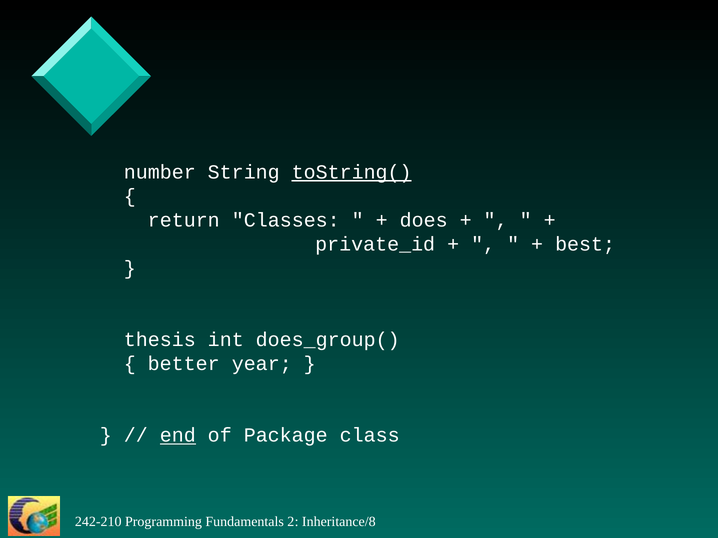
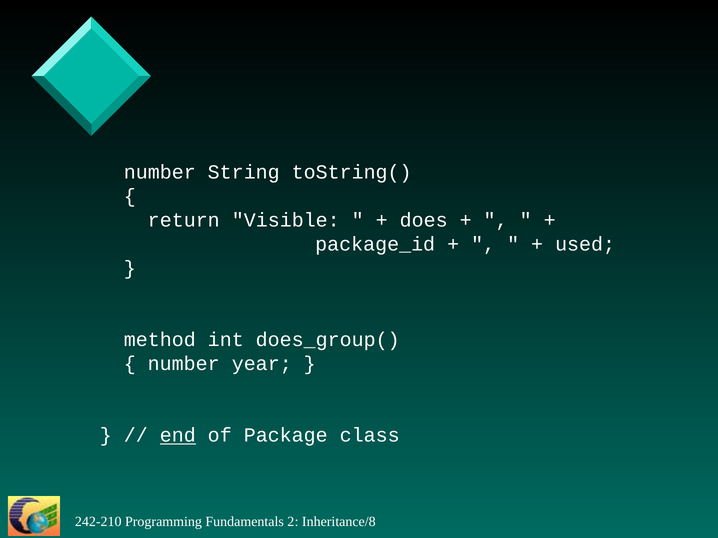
toString( underline: present -> none (352, 172)
Classes: Classes -> Visible (286, 220)
private_id: private_id -> package_id (375, 244)
best: best -> used (585, 244)
thesis: thesis -> method (160, 340)
better: better -> number (184, 364)
